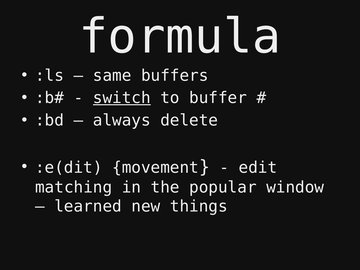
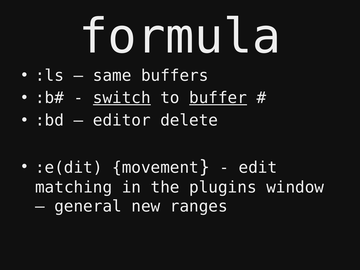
buffer underline: none -> present (218, 98)
always: always -> editor (122, 120)
popular: popular -> plugins (223, 187)
learned: learned -> general (88, 206)
things: things -> ranges (199, 206)
